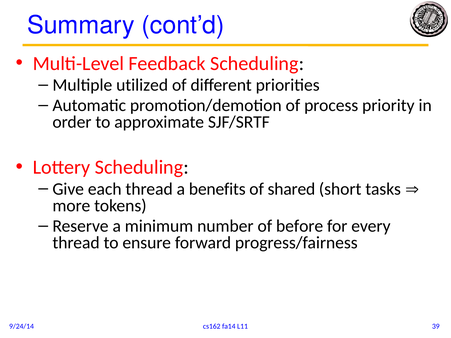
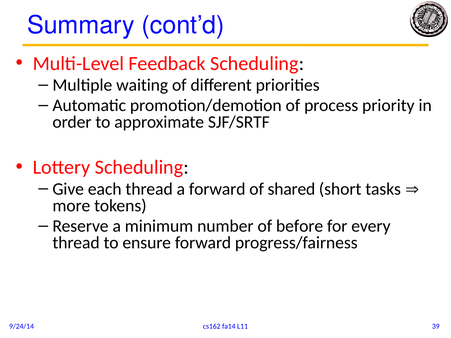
utilized: utilized -> waiting (142, 85)
a benefits: benefits -> forward (217, 189)
